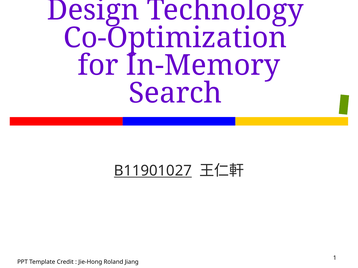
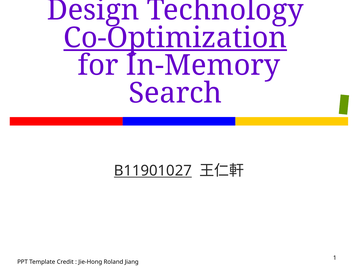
Co-Optimization underline: none -> present (175, 38)
